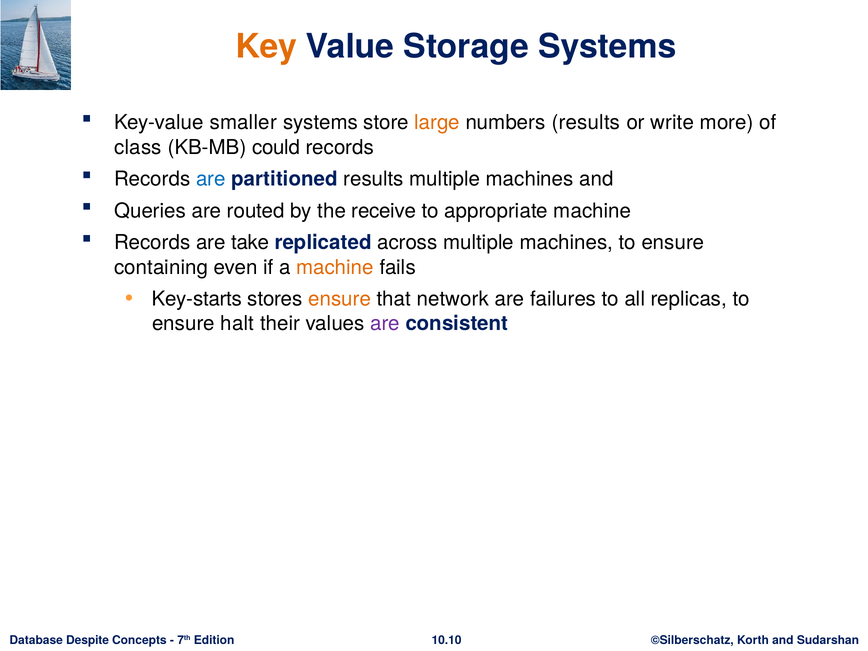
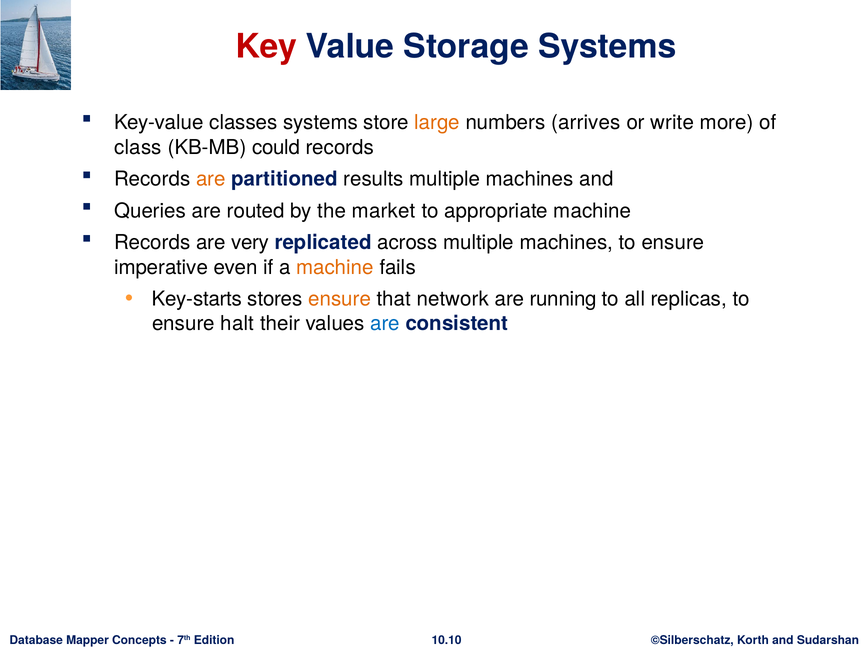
Key colour: orange -> red (266, 47)
smaller: smaller -> classes (243, 123)
numbers results: results -> arrives (586, 123)
are colour: blue -> orange (211, 179)
receive: receive -> market (384, 211)
take: take -> very (250, 243)
containing: containing -> imperative (161, 267)
failures: failures -> running (563, 299)
are colour: purple -> blue (385, 324)
Despite: Despite -> Mapper (88, 640)
